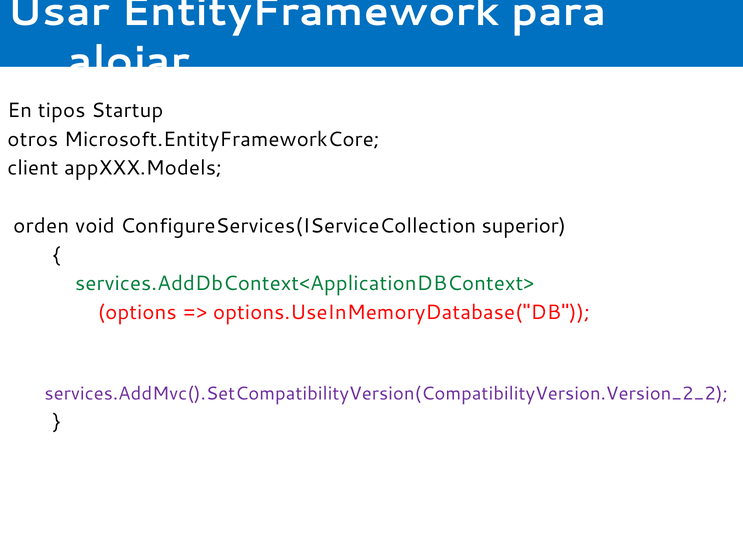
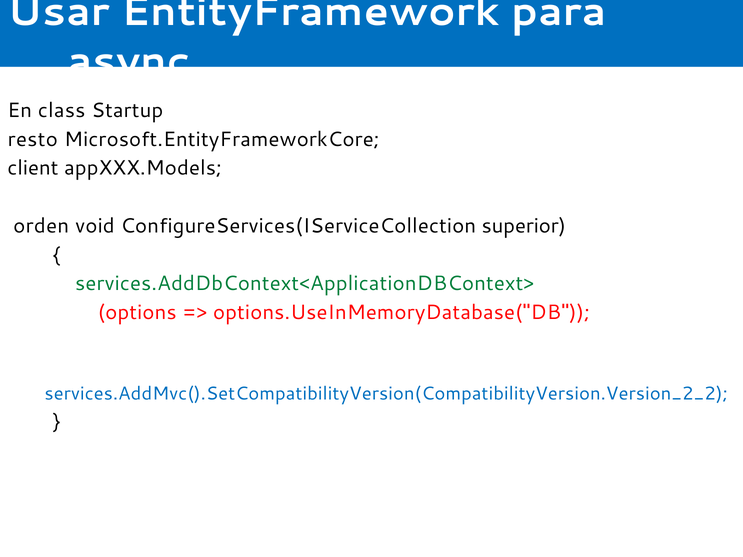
alojar: alojar -> async (129, 61)
tipos: tipos -> class (62, 110)
otros: otros -> resto (33, 139)
services.AddMvc().SetCompatibilityVersion(CompatibilityVersion.Version_2_2 colour: purple -> blue (386, 394)
